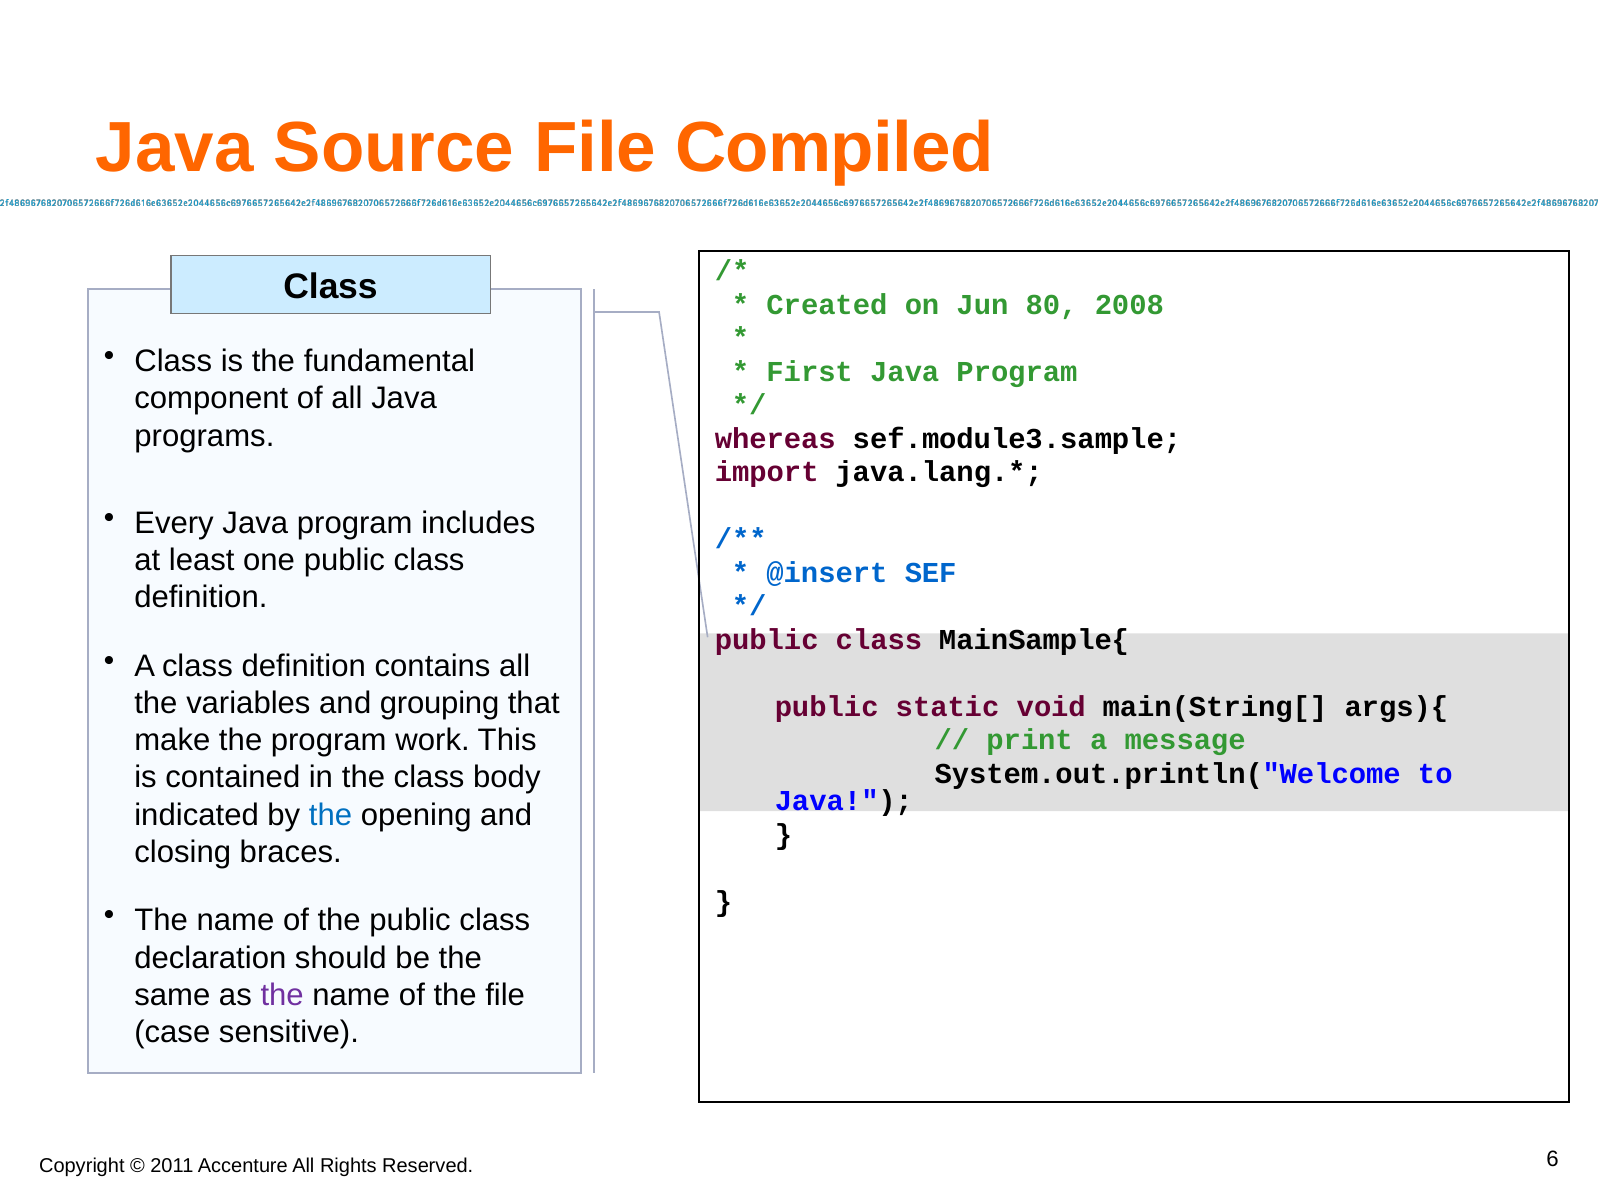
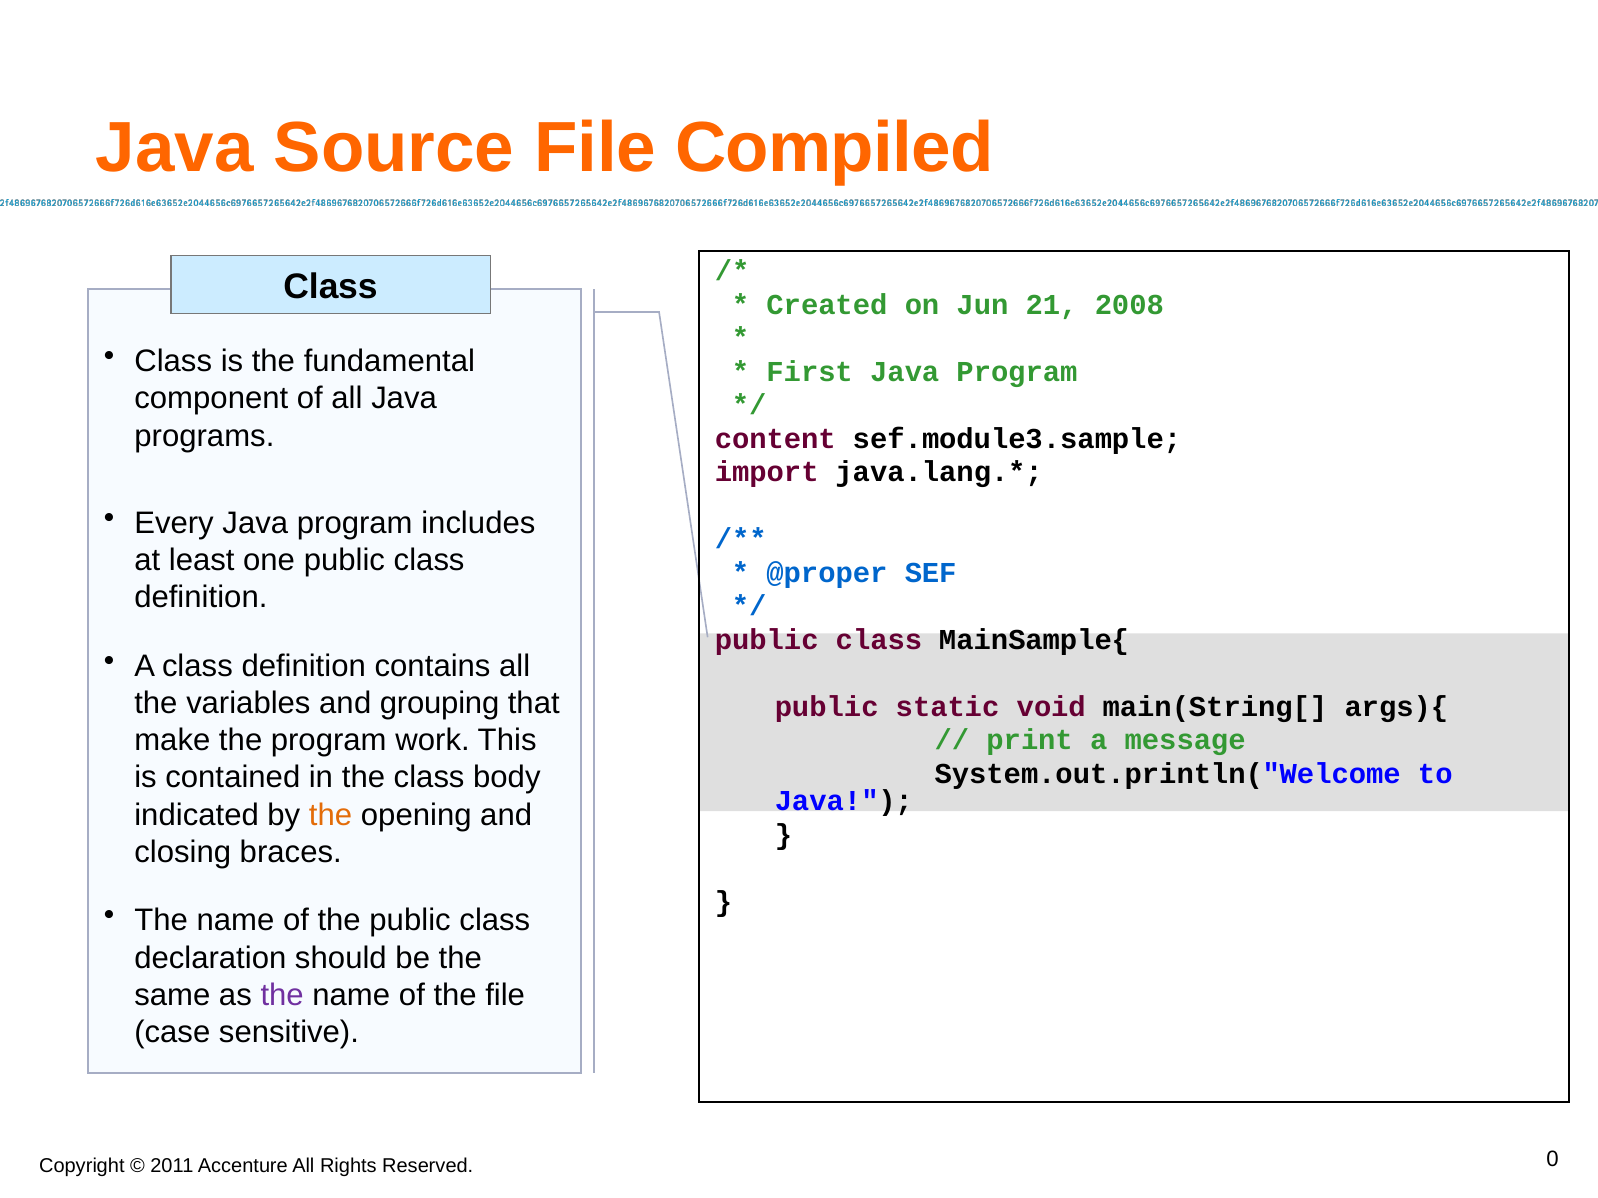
80: 80 -> 21 (1052, 305)
whereas: whereas -> content (775, 439)
@insert: @insert -> @proper (827, 573)
the colour: blue -> orange (330, 815)
6: 6 -> 0 (1553, 1160)
